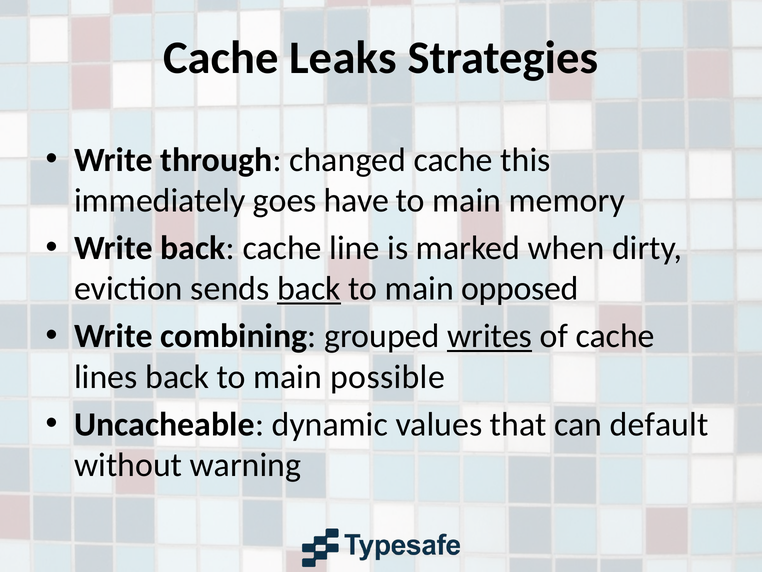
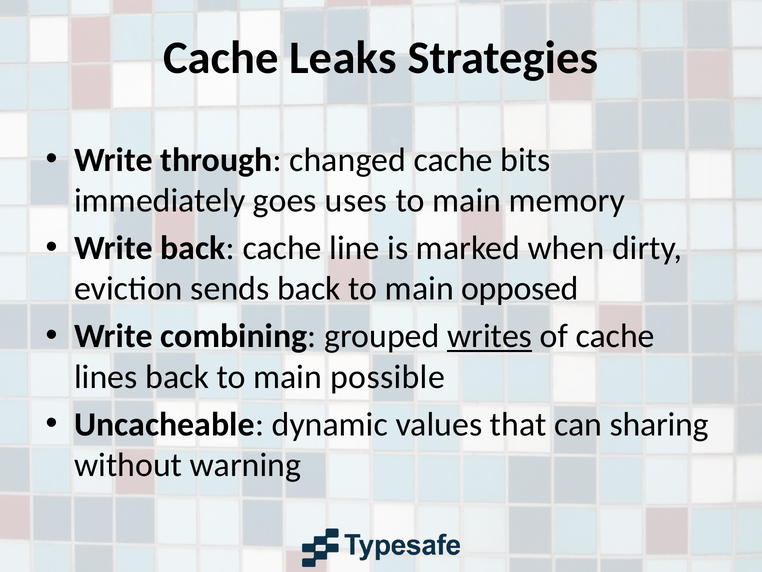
this: this -> bits (525, 160)
have: have -> uses (356, 200)
back underline: present -> none (309, 289)
default: default -> sharing (659, 424)
